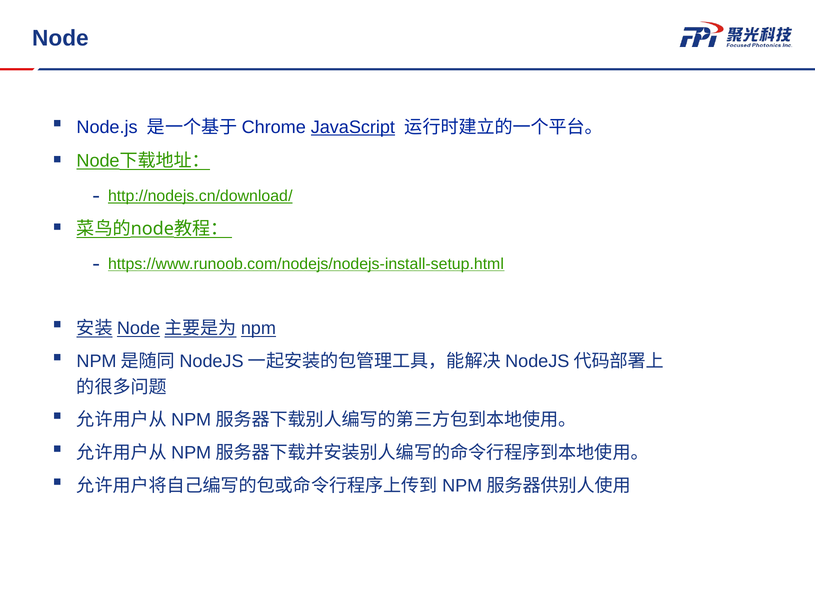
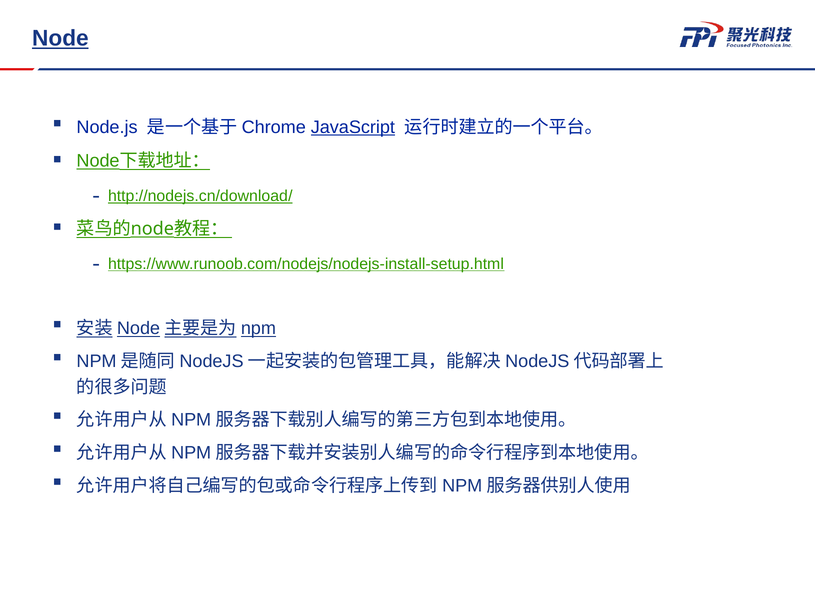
Node underline: none -> present (60, 38)
